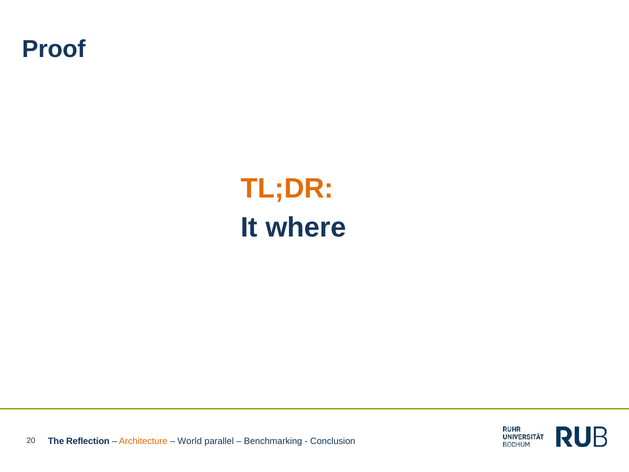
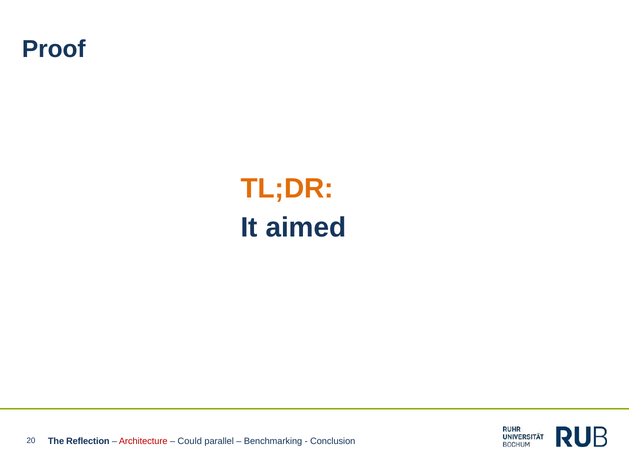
where: where -> aimed (306, 227)
Architecture colour: orange -> red (143, 441)
World: World -> Could (190, 441)
